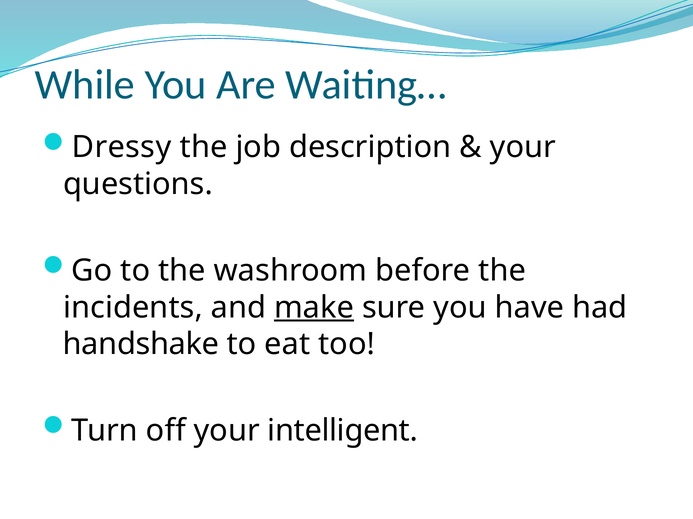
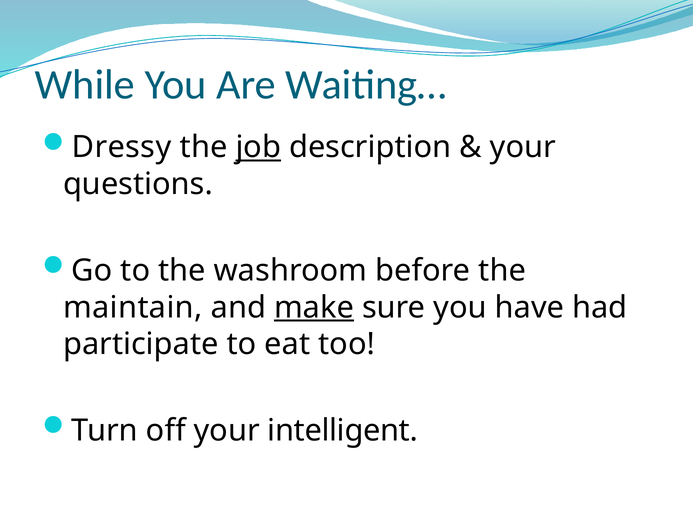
job underline: none -> present (258, 148)
incidents: incidents -> maintain (133, 308)
handshake: handshake -> participate (141, 345)
